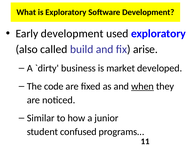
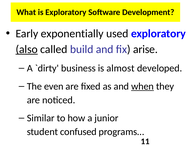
Early development: development -> exponentially (72, 34)
also underline: none -> present (27, 49)
market: market -> almost (121, 68)
code: code -> even (54, 86)
